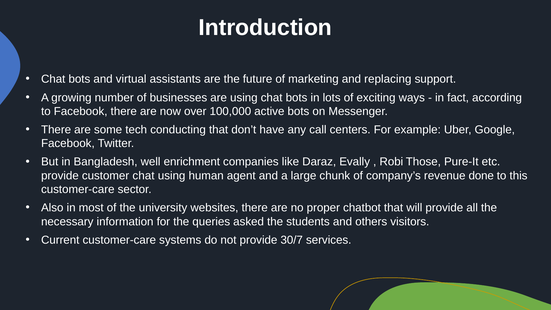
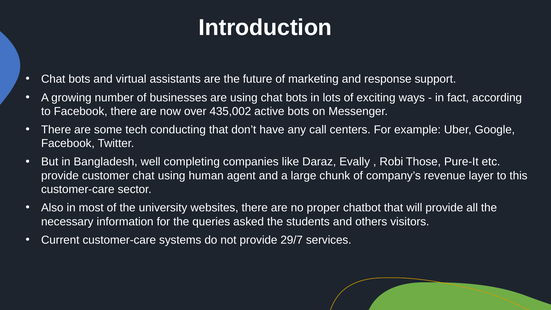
replacing: replacing -> response (388, 79)
100,000: 100,000 -> 435,002 (230, 111)
enrichment: enrichment -> completing (192, 162)
done: done -> layer (481, 176)
30/7: 30/7 -> 29/7 (292, 240)
